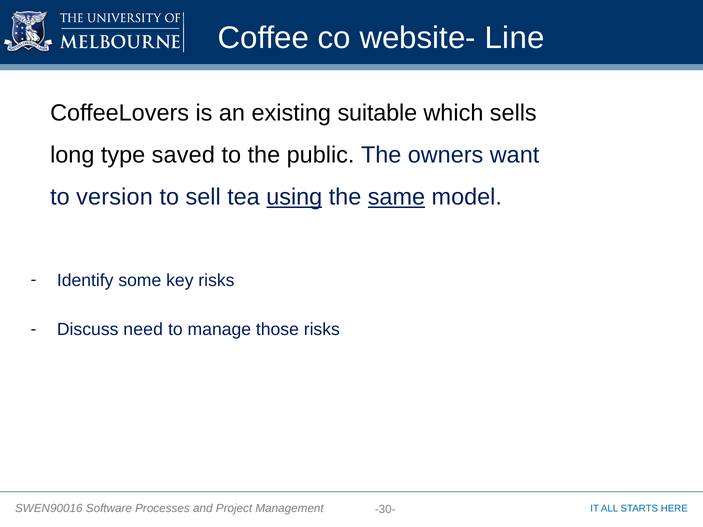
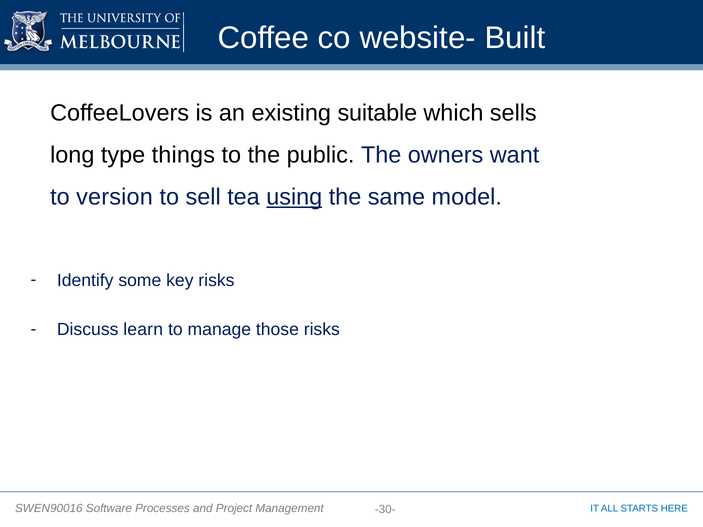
Line: Line -> Built (515, 38)
saved: saved -> things (183, 155)
same underline: present -> none (396, 197)
need: need -> learn (143, 330)
